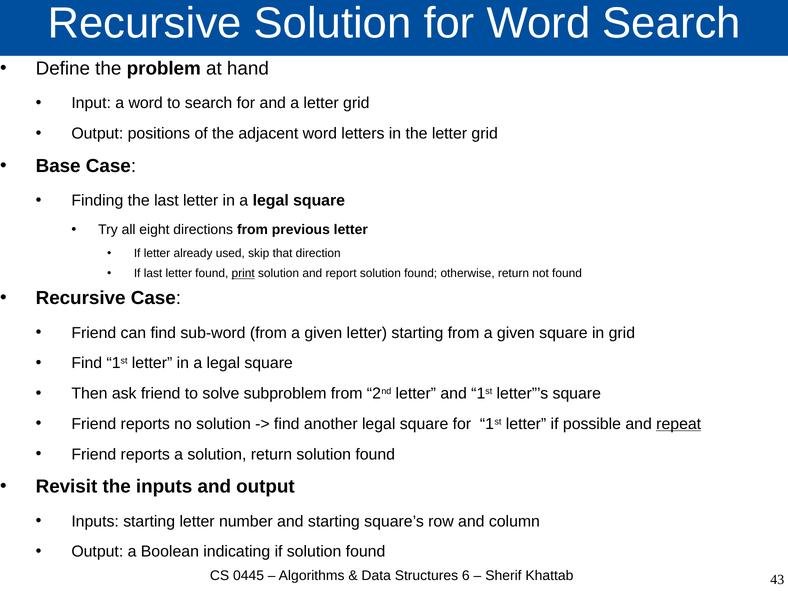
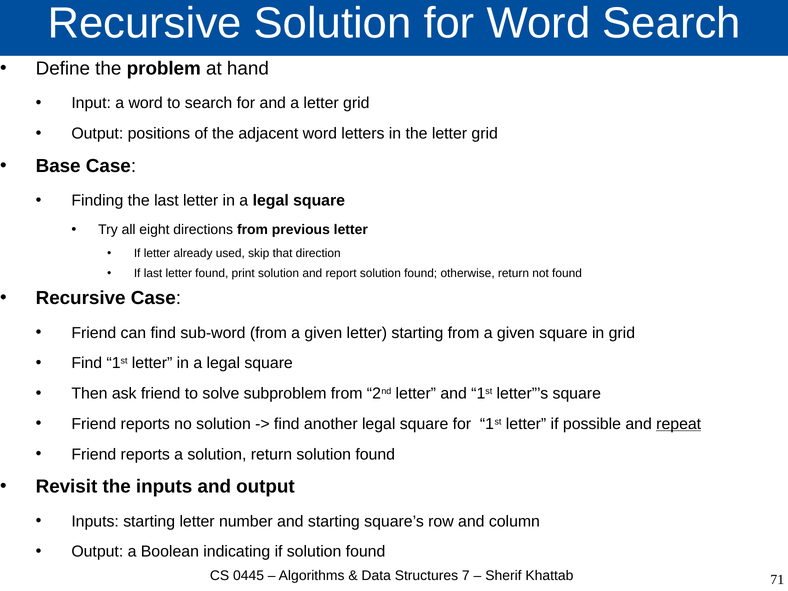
print underline: present -> none (243, 273)
6: 6 -> 7 (466, 576)
43: 43 -> 71 (777, 580)
